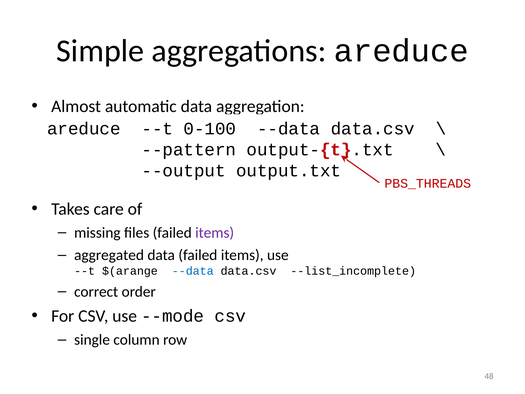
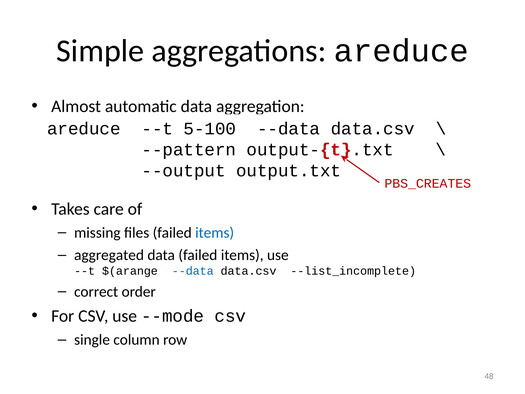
0-100: 0-100 -> 5-100 (210, 128)
PBS_THREADS: PBS_THREADS -> PBS_CREATES (428, 183)
items colour: purple -> blue (215, 233)
